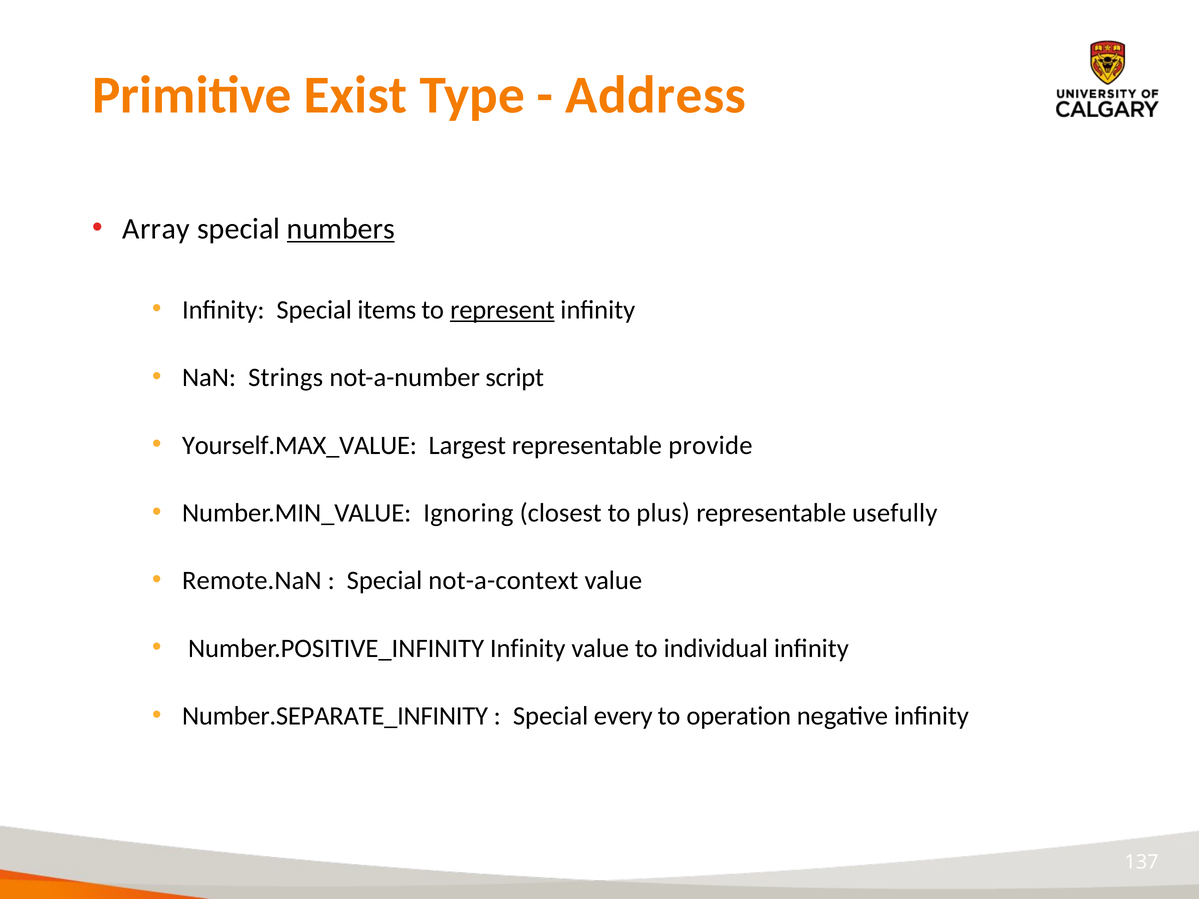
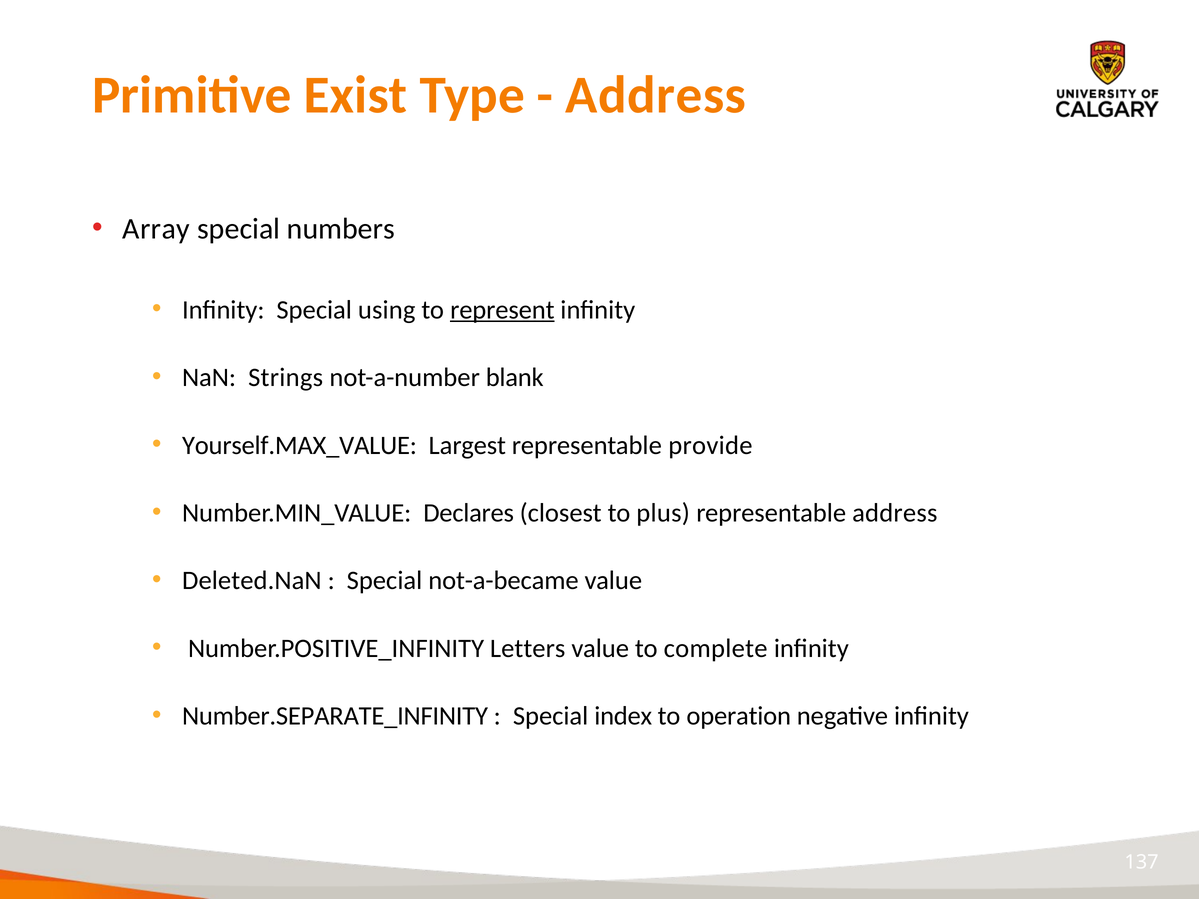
numbers underline: present -> none (341, 229)
items: items -> using (387, 310)
script: script -> blank (515, 378)
Ignoring: Ignoring -> Declares (469, 513)
representable usefully: usefully -> address (895, 513)
Remote.NaN: Remote.NaN -> Deleted.NaN (252, 581)
not-a-context: not-a-context -> not-a-became (503, 581)
Number.POSITIVE_INFINITY Infinity: Infinity -> Letters (528, 649)
individual: individual -> complete (716, 649)
every: every -> index (623, 716)
